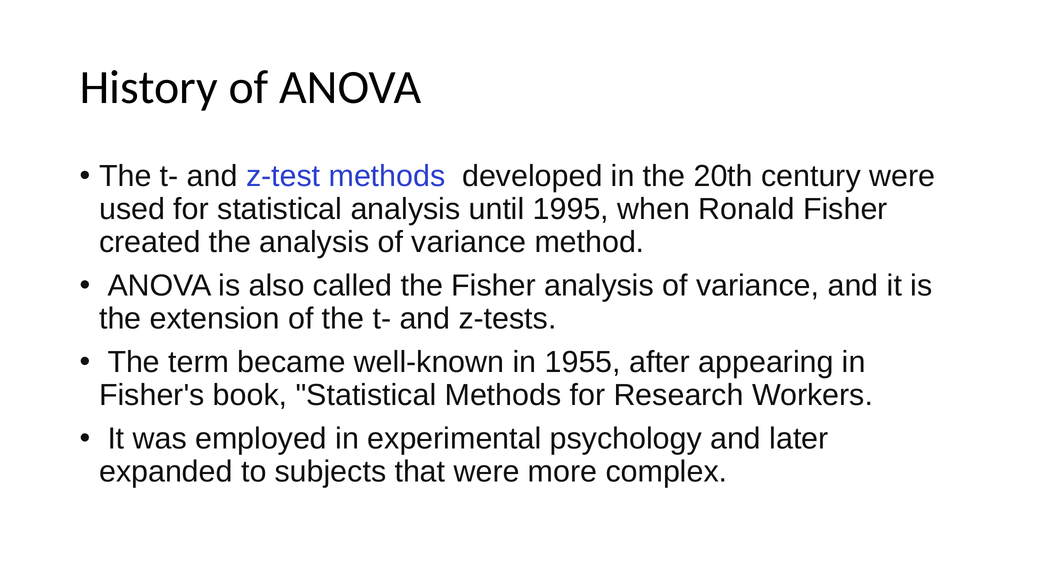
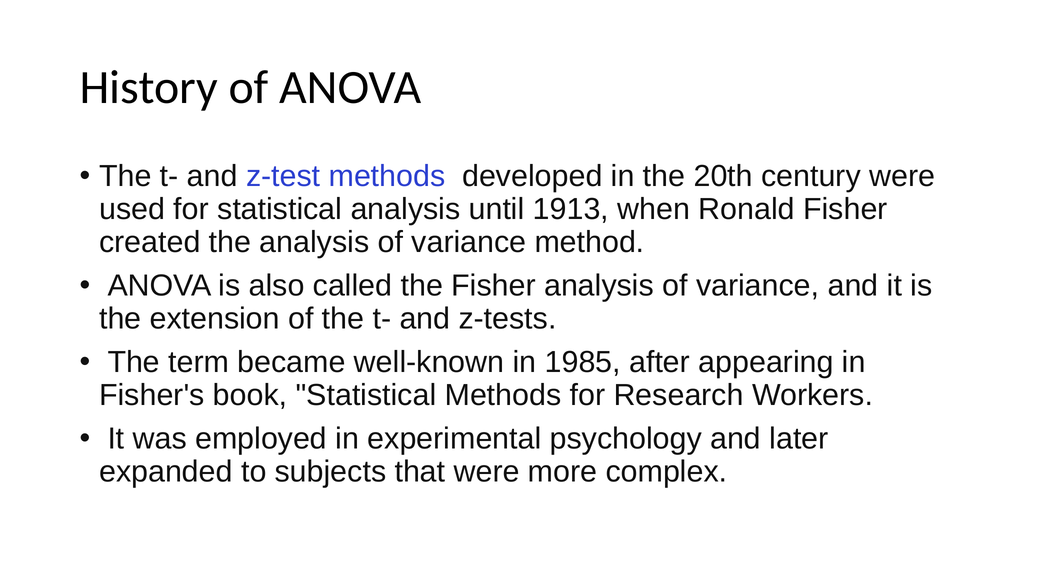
1995: 1995 -> 1913 (571, 209)
1955: 1955 -> 1985 (583, 362)
